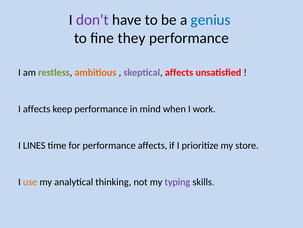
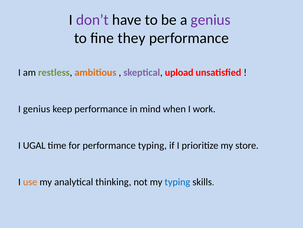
genius colour: blue -> purple (211, 20)
skeptical affects: affects -> upload (179, 72)
I affects: affects -> genius (37, 109)
LINES: LINES -> UGAL (34, 145)
performance affects: affects -> typing (152, 145)
typing colour: purple -> blue (177, 181)
